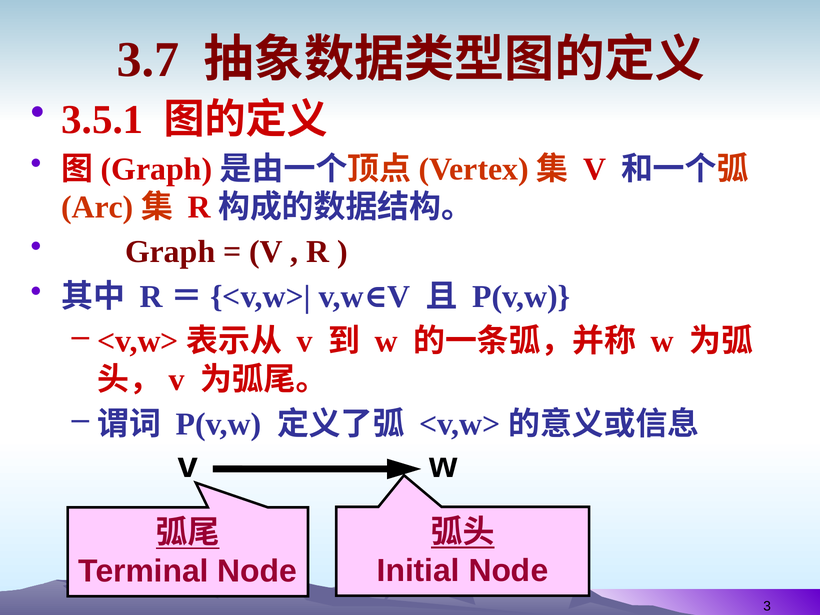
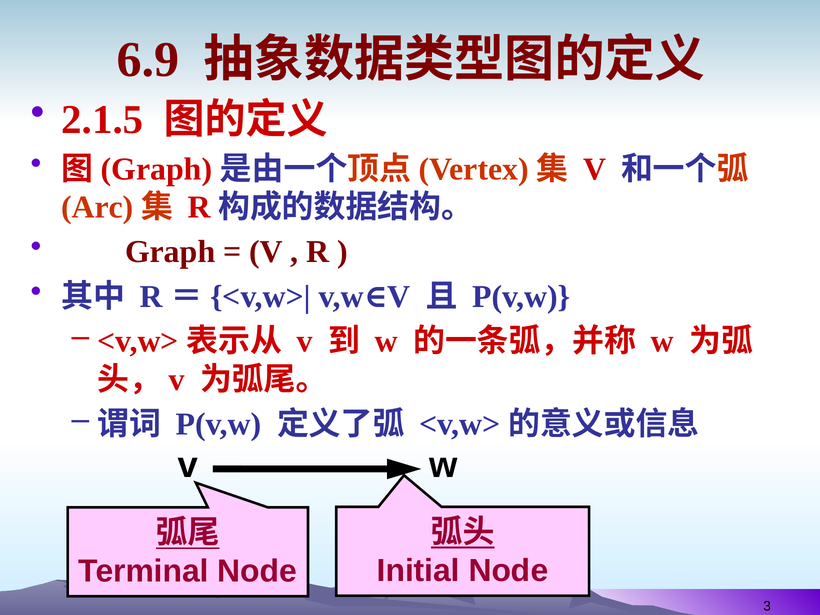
3.7: 3.7 -> 6.9 (148, 60)
3.5.1: 3.5.1 -> 2.1.5 (102, 120)
